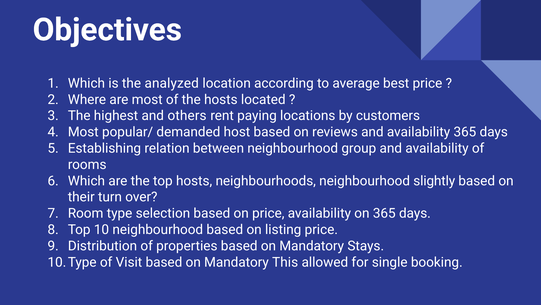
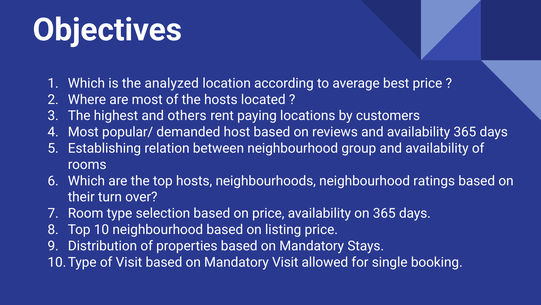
slightly: slightly -> ratings (434, 180)
Mandatory This: This -> Visit (285, 262)
